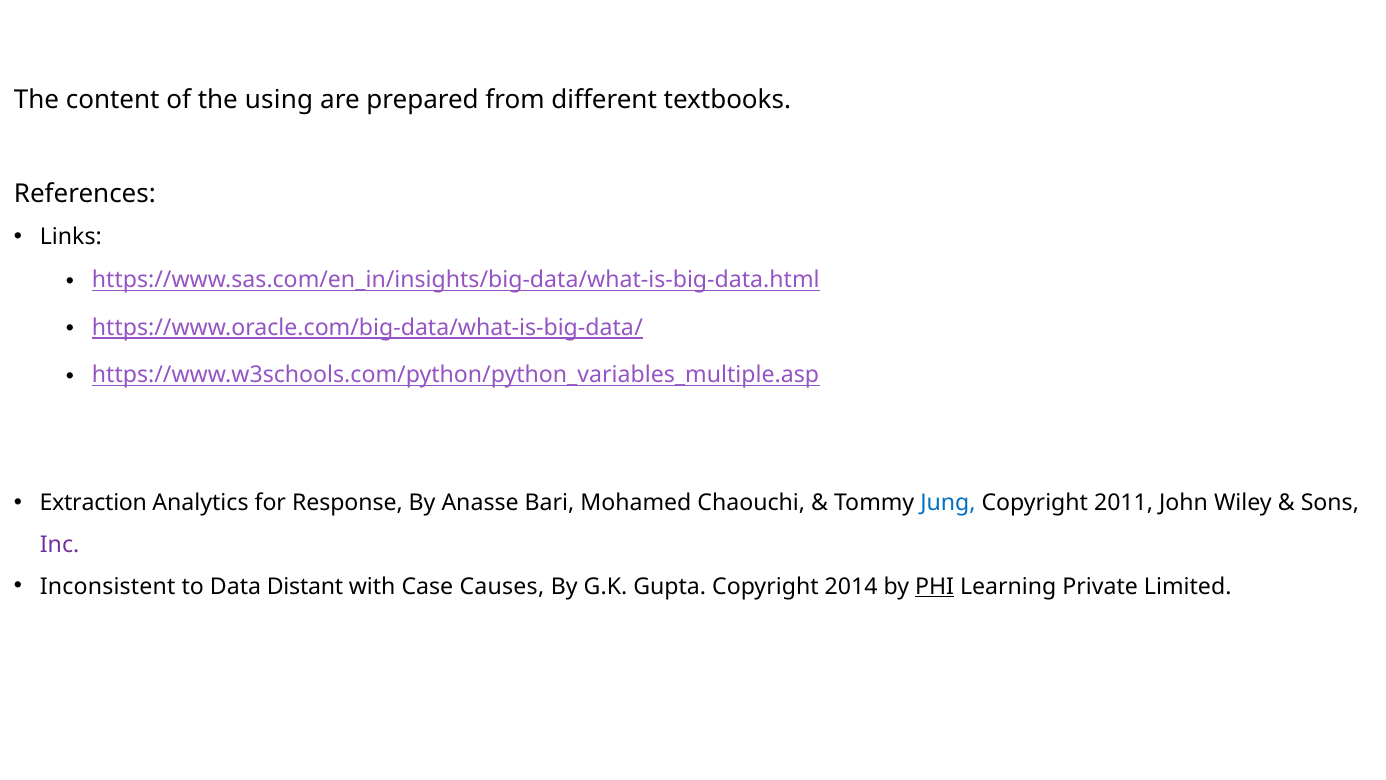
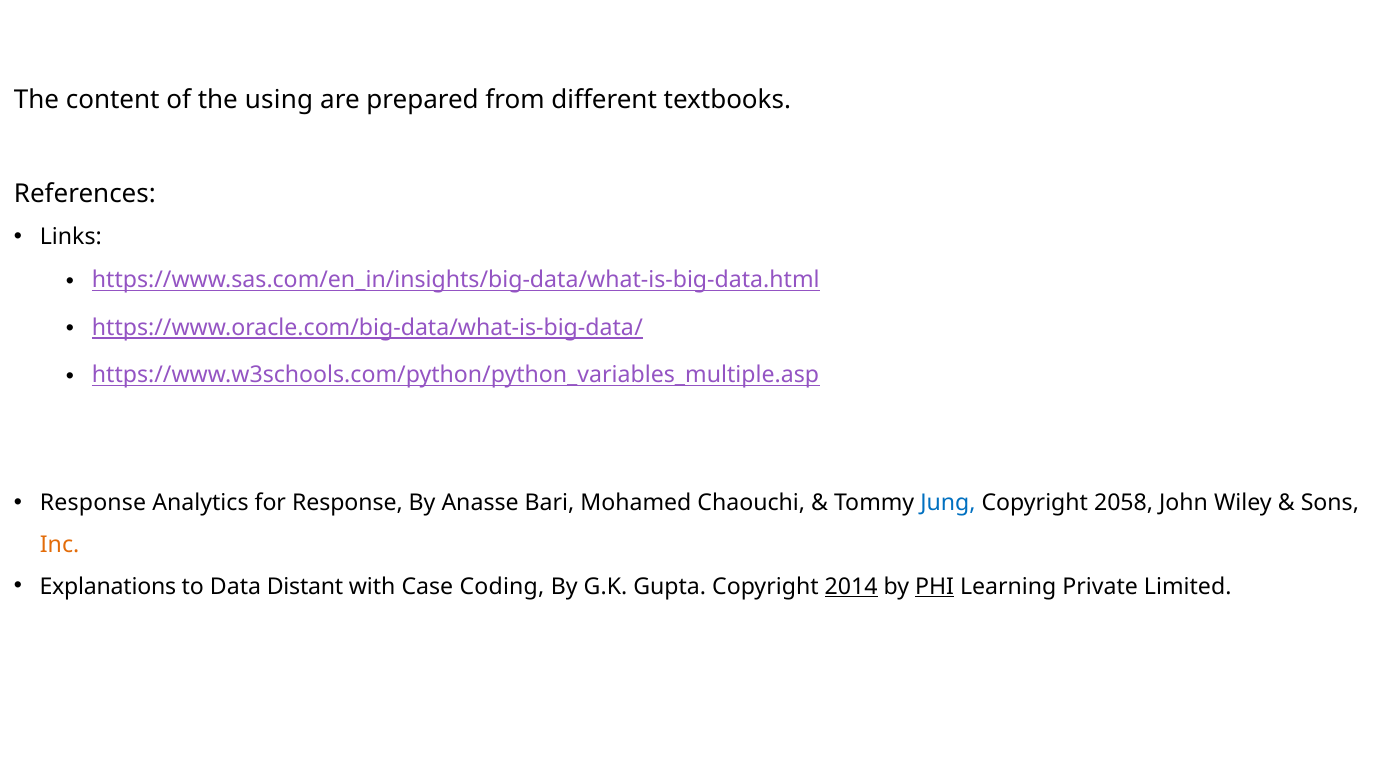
Extraction: Extraction -> Response (93, 503)
2011: 2011 -> 2058 (1124, 503)
Inc colour: purple -> orange (60, 545)
Inconsistent: Inconsistent -> Explanations (108, 586)
Causes: Causes -> Coding (502, 586)
2014 underline: none -> present (851, 586)
